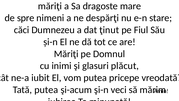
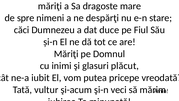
ţinut: ţinut -> duce (109, 30)
Tată putea: putea -> vultur (46, 90)
